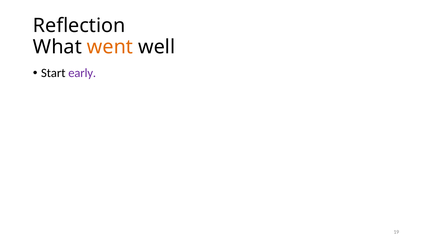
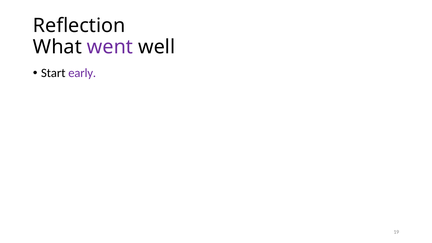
went colour: orange -> purple (110, 47)
